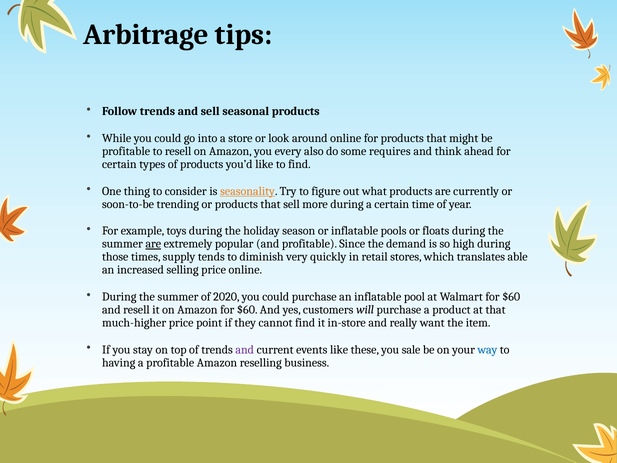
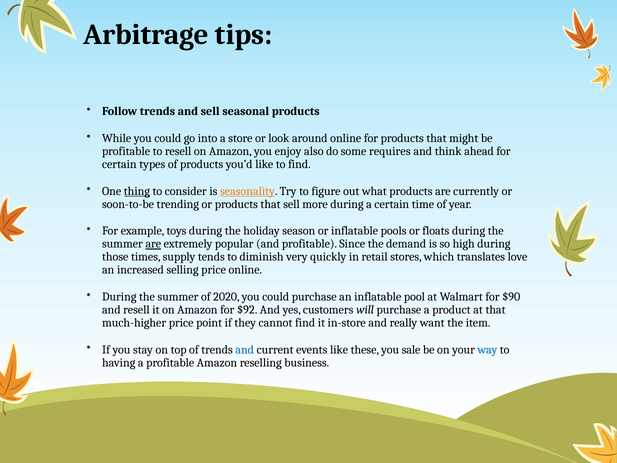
every: every -> enjoy (288, 151)
thing underline: none -> present (137, 191)
able: able -> love (518, 257)
Walmart for $60: $60 -> $90 (511, 297)
Amazon for $60: $60 -> $92 (247, 310)
and colour: purple -> blue (245, 349)
